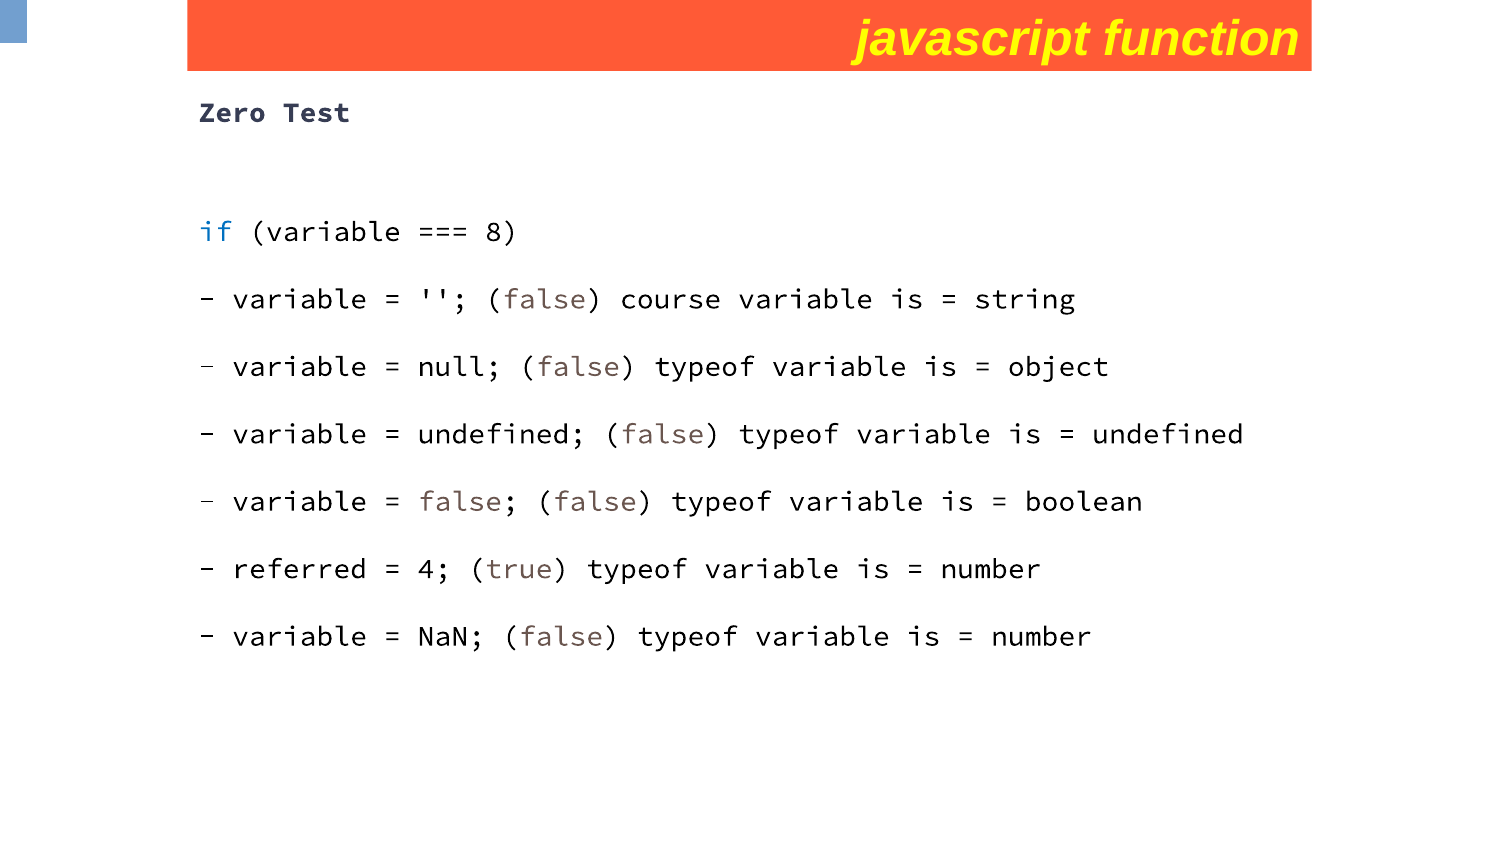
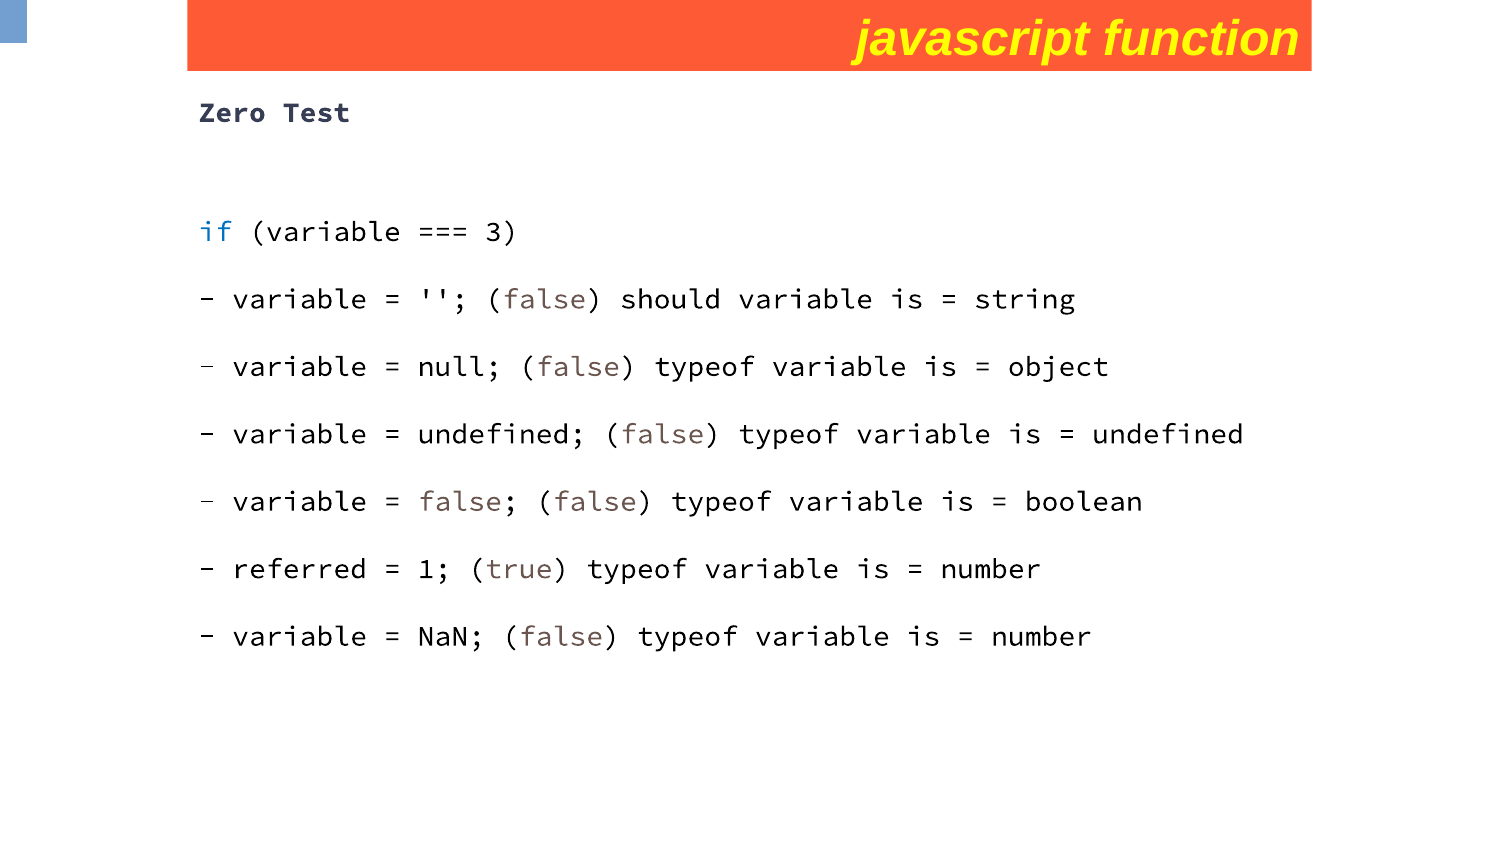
8: 8 -> 3 (502, 232)
course: course -> should (671, 299)
4: 4 -> 1 (434, 569)
